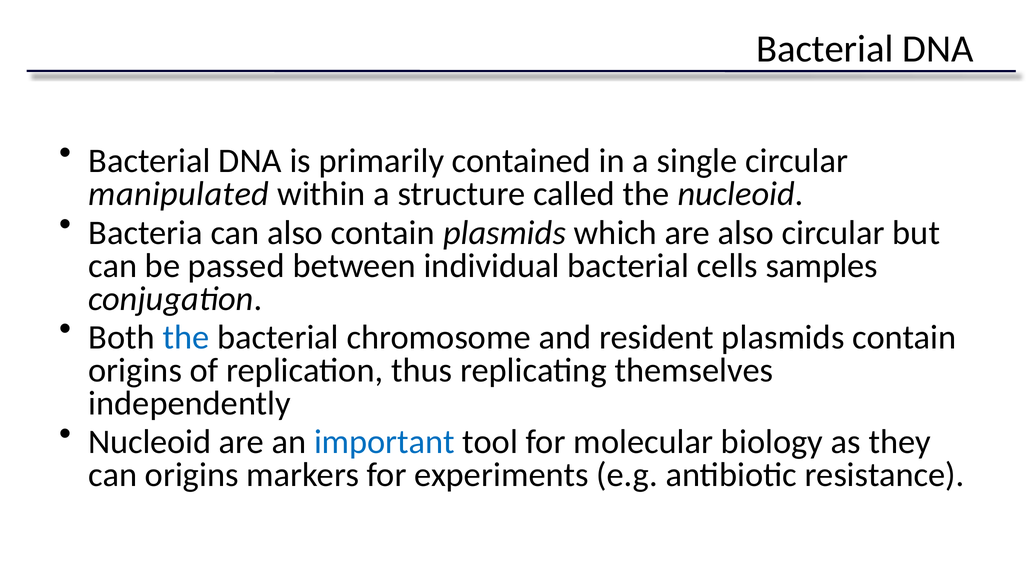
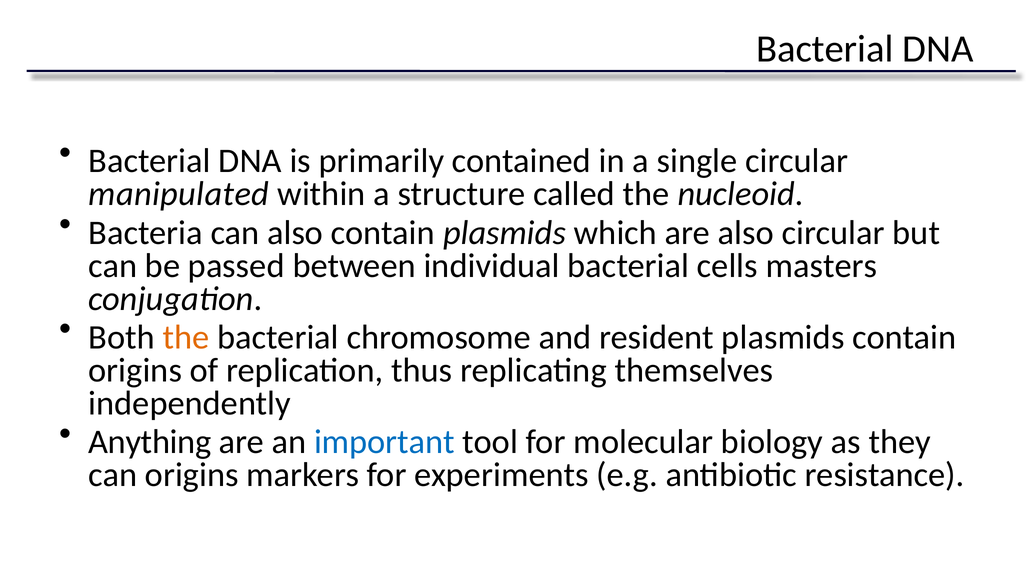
samples: samples -> masters (821, 266)
the colour: blue -> orange (186, 337)
Nucleoid: Nucleoid -> Anything (150, 442)
